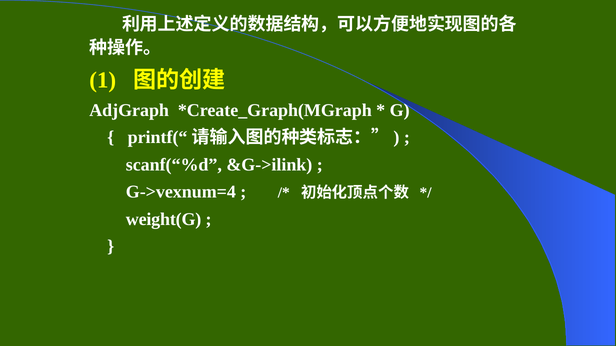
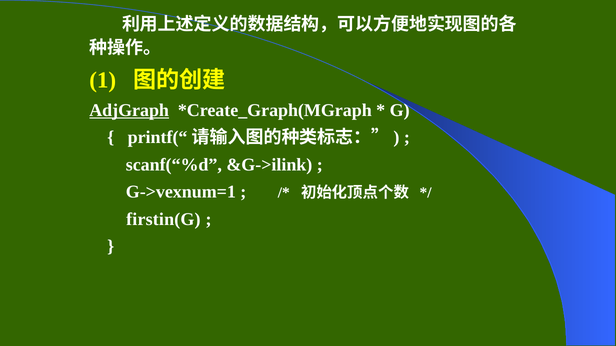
AdjGraph underline: none -> present (129, 110)
G->vexnum=4: G->vexnum=4 -> G->vexnum=1 (181, 192)
weight(G: weight(G -> firstin(G (163, 220)
